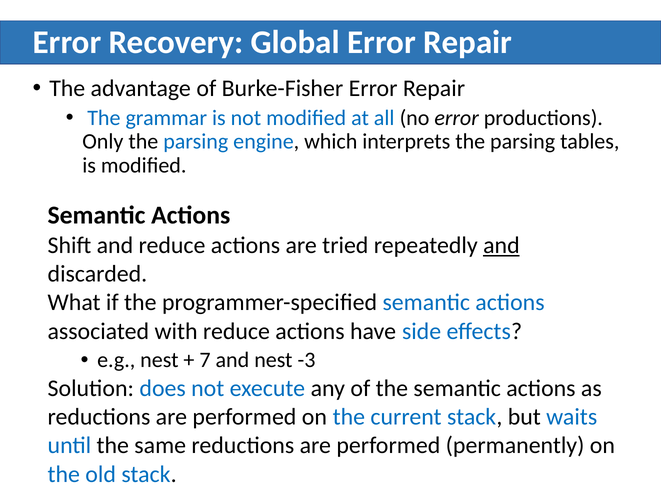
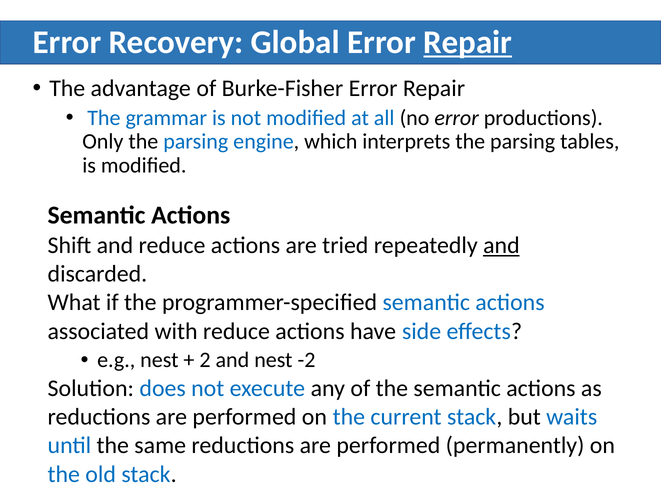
Repair underline: none -> present (468, 42)
7: 7 -> 2 (205, 360)
-3: -3 -> -2 (306, 360)
